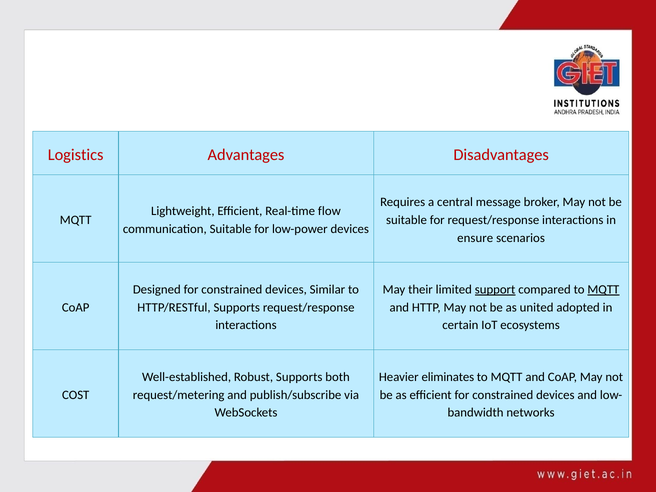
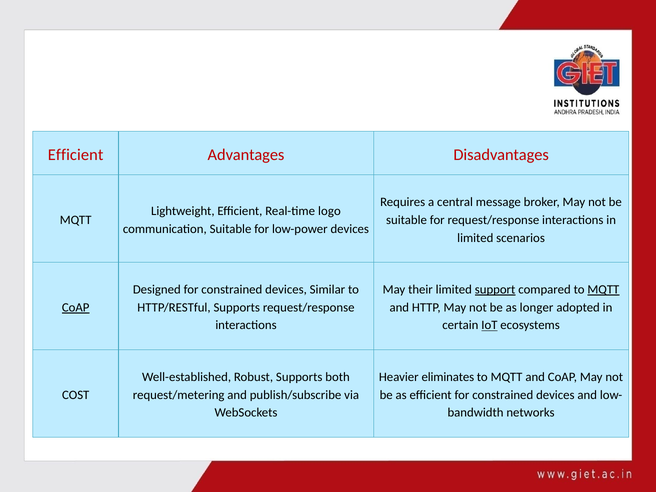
Logistics: Logistics -> Efficient (76, 155)
flow: flow -> logo (329, 211)
ensure: ensure -> limited (475, 238)
CoAP underline: none -> present (76, 307)
united: united -> longer (537, 307)
IoT underline: none -> present (489, 325)
